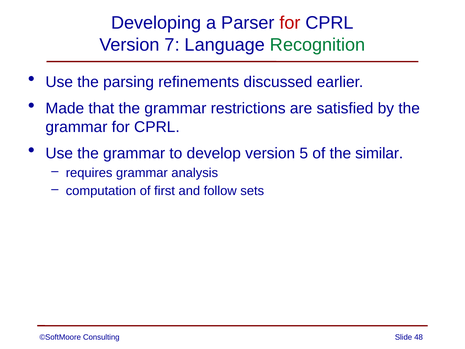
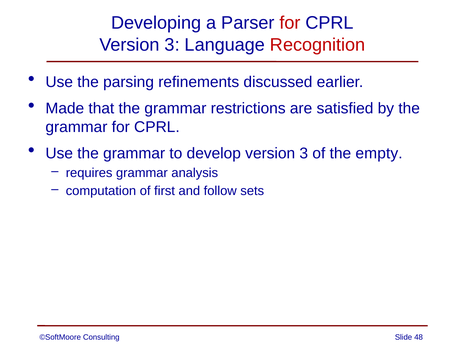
7: 7 -> 3 (172, 45)
Recognition colour: green -> red (318, 45)
develop version 5: 5 -> 3 (304, 153)
similar: similar -> empty (379, 153)
